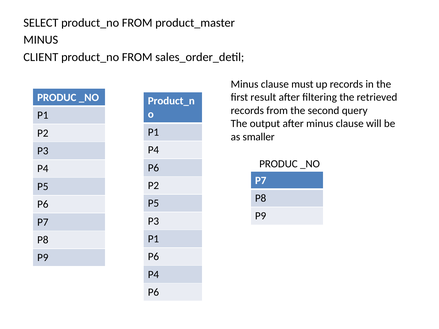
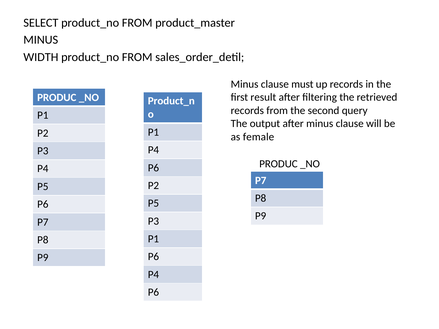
CLIENT: CLIENT -> WIDTH (41, 57)
smaller: smaller -> female (259, 137)
